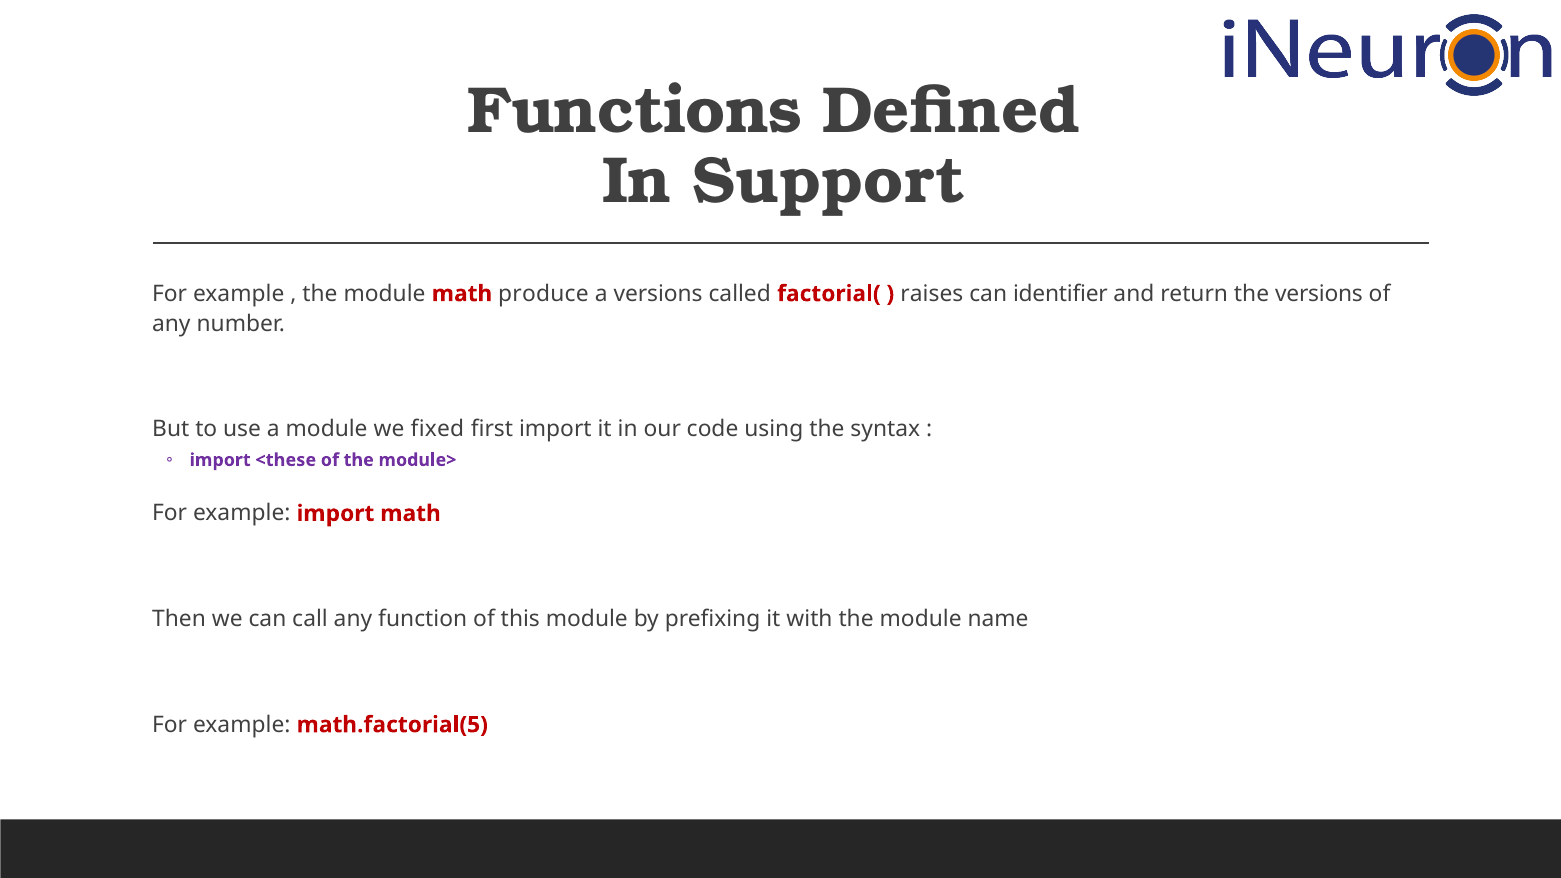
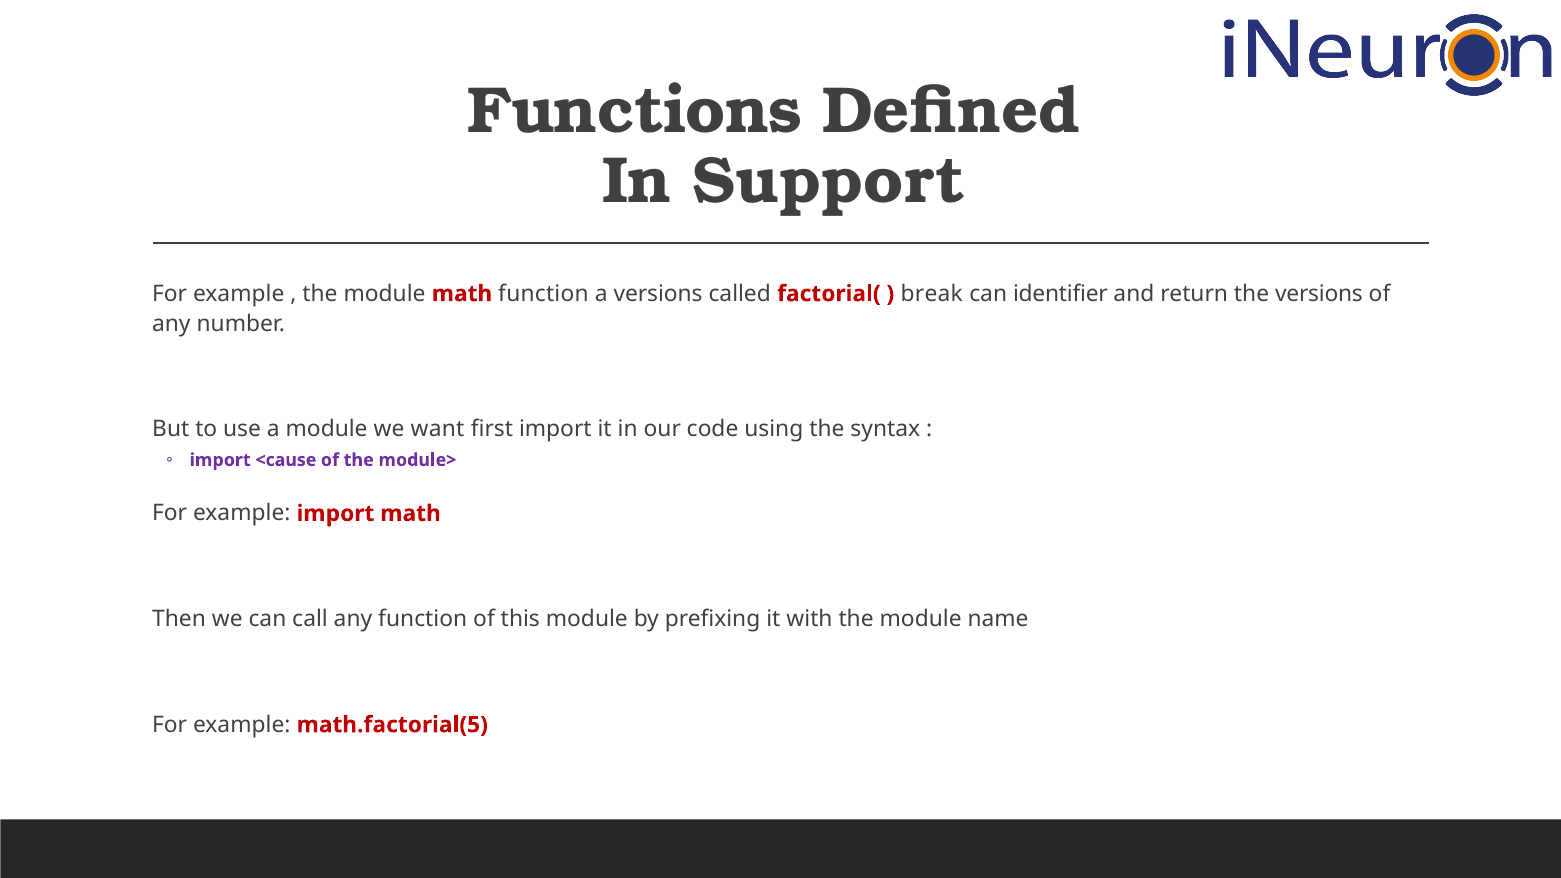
math produce: produce -> function (543, 294)
raises: raises -> break (932, 294)
fixed: fixed -> want (437, 429)
<these: <these -> <cause (286, 460)
